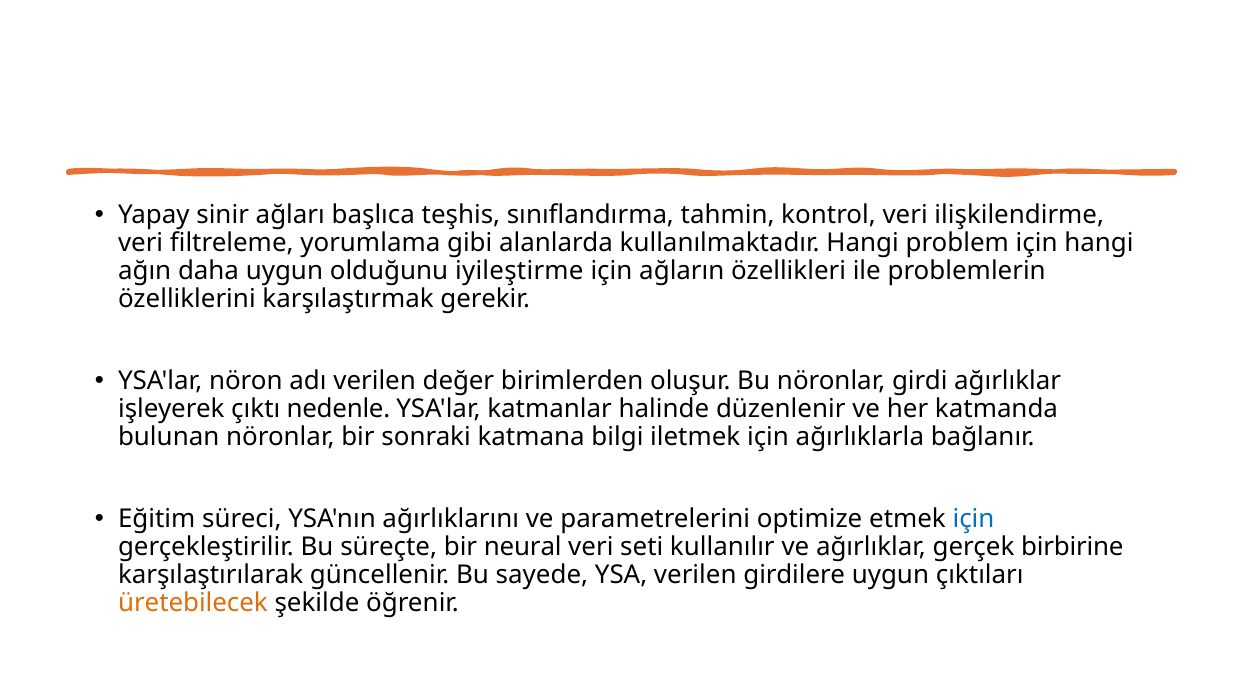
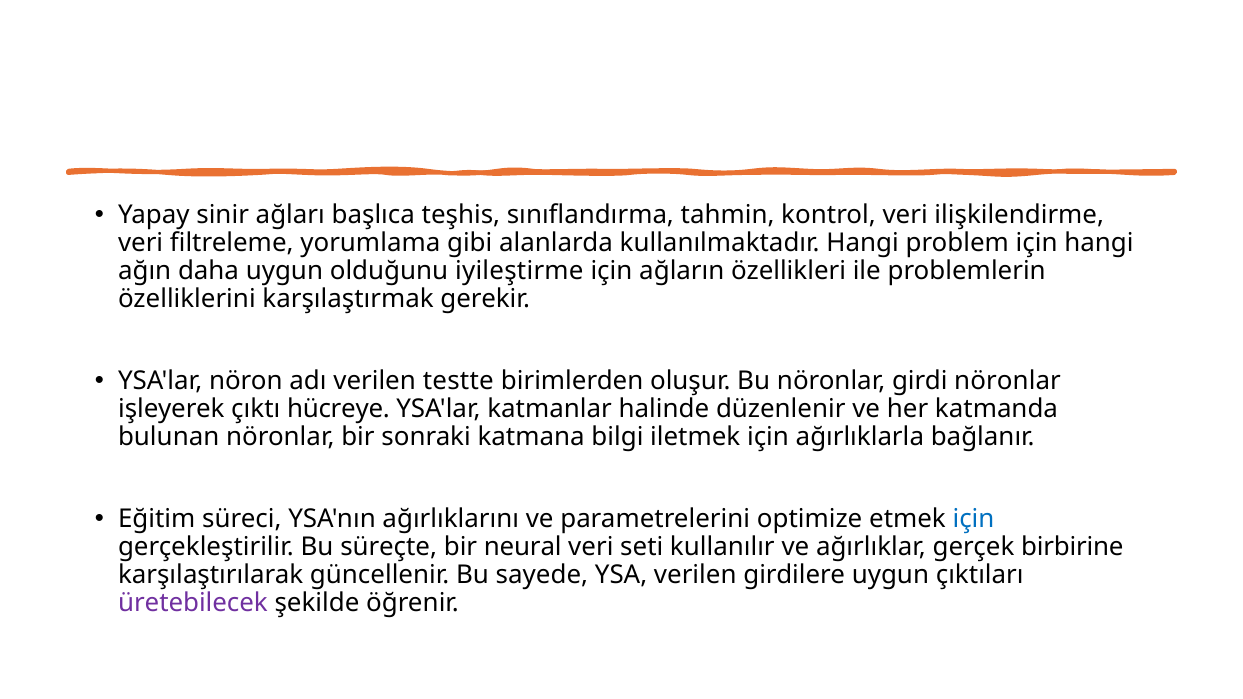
değer: değer -> testte (458, 381)
girdi ağırlıklar: ağırlıklar -> nöronlar (1008, 381)
nedenle: nedenle -> hücreye (338, 409)
üretebilecek colour: orange -> purple (193, 603)
